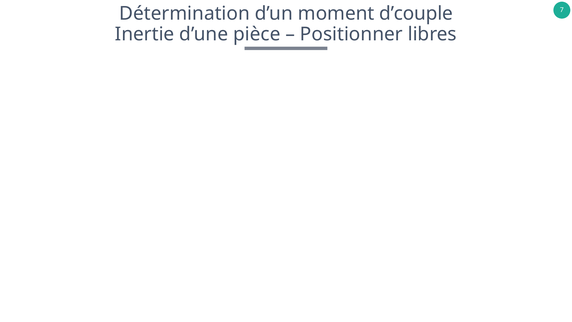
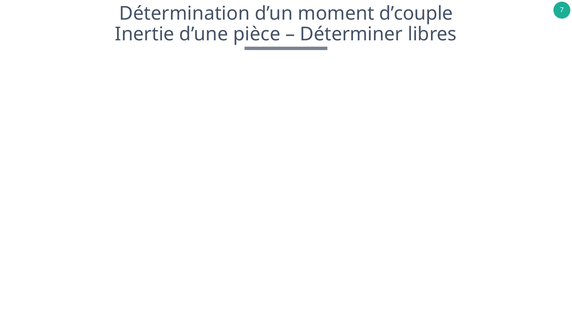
Positionner: Positionner -> Déterminer (351, 34)
